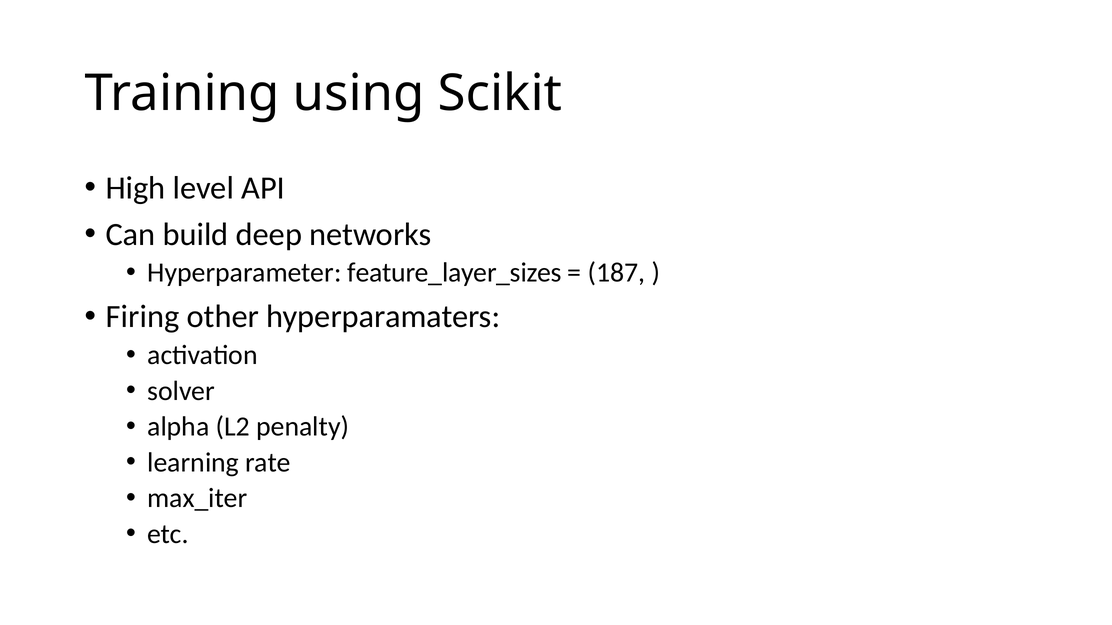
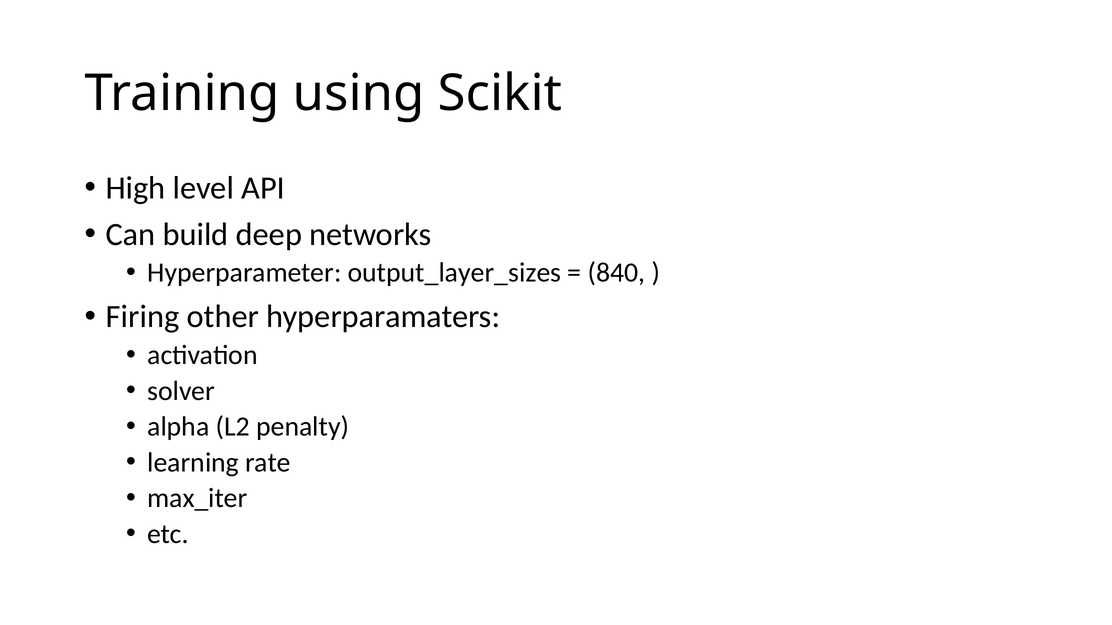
feature_layer_sizes: feature_layer_sizes -> output_layer_sizes (454, 273)
187: 187 -> 840 (616, 273)
